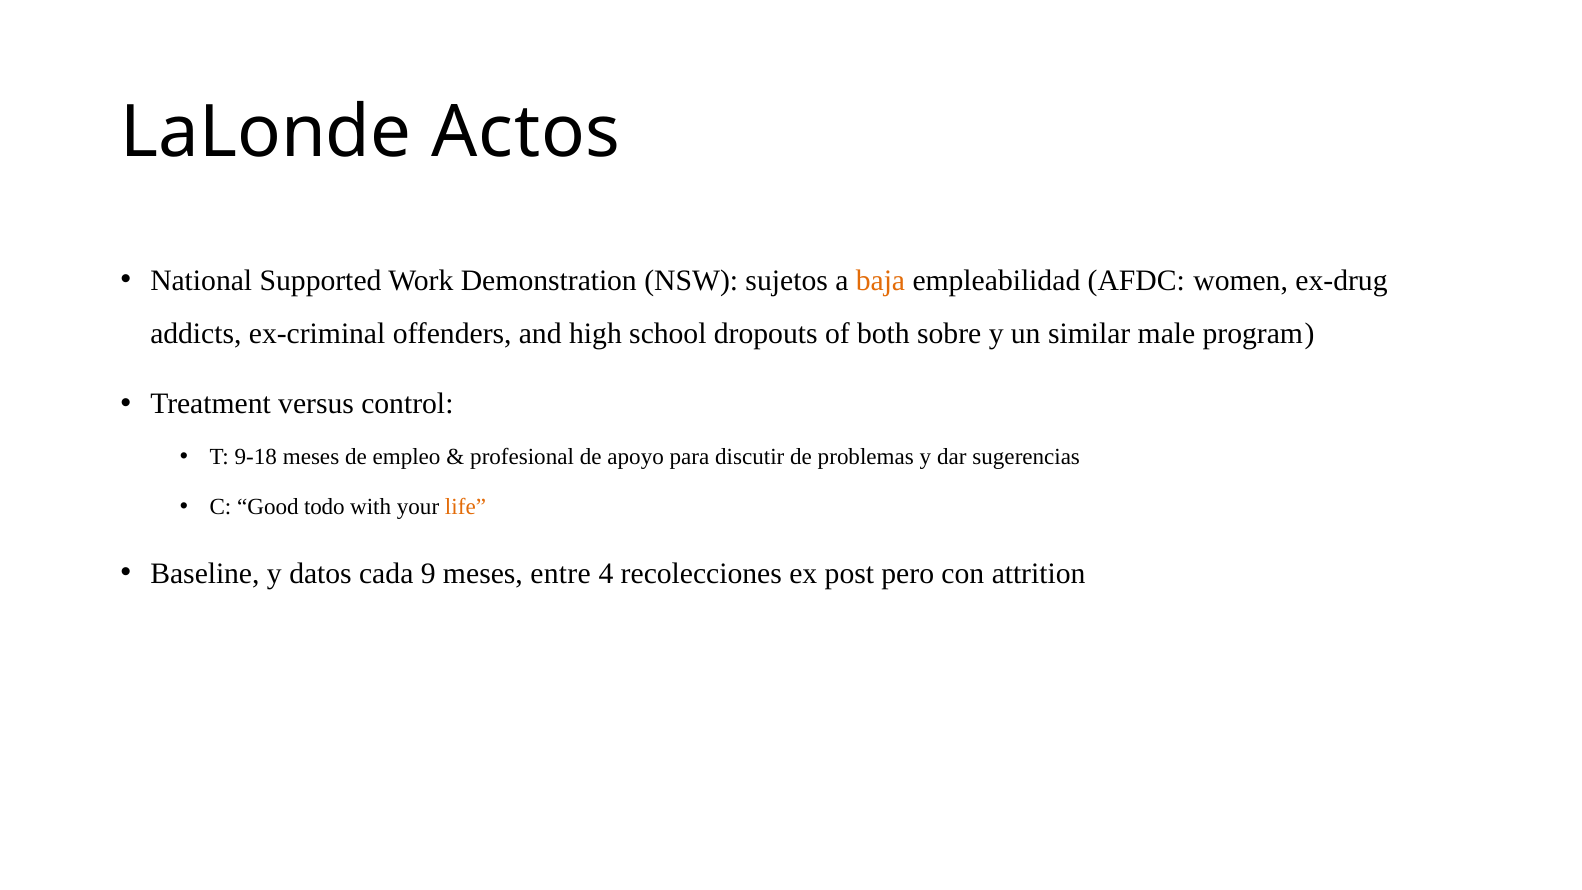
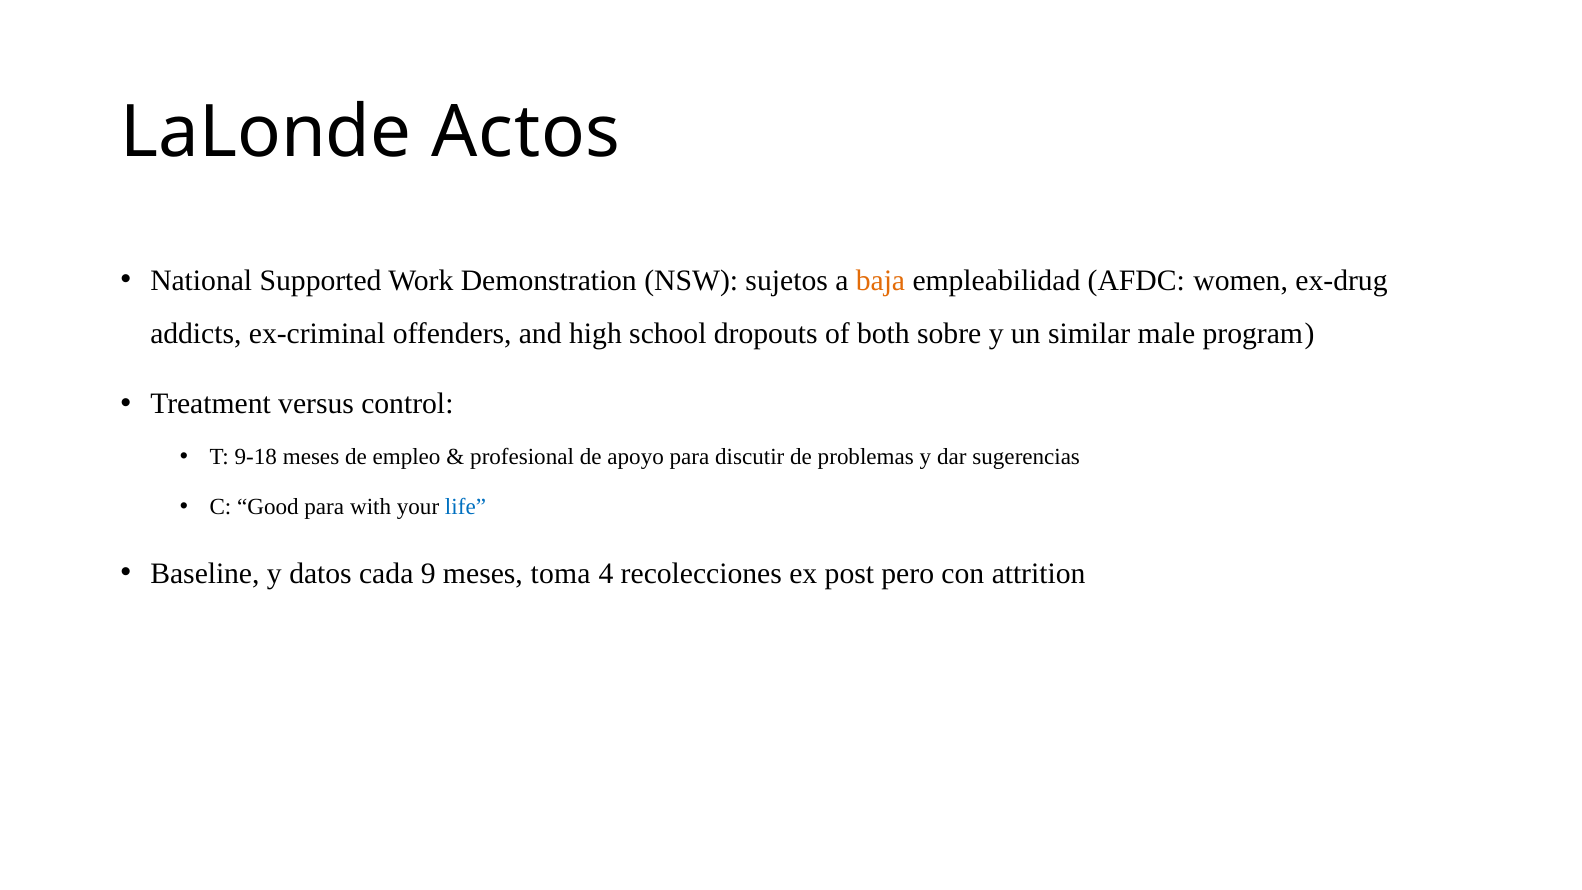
Good todo: todo -> para (324, 507)
life colour: orange -> blue (465, 507)
entre: entre -> toma (561, 573)
